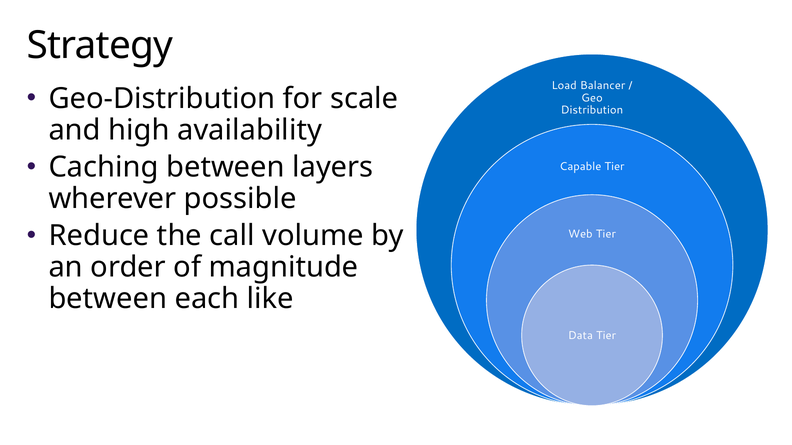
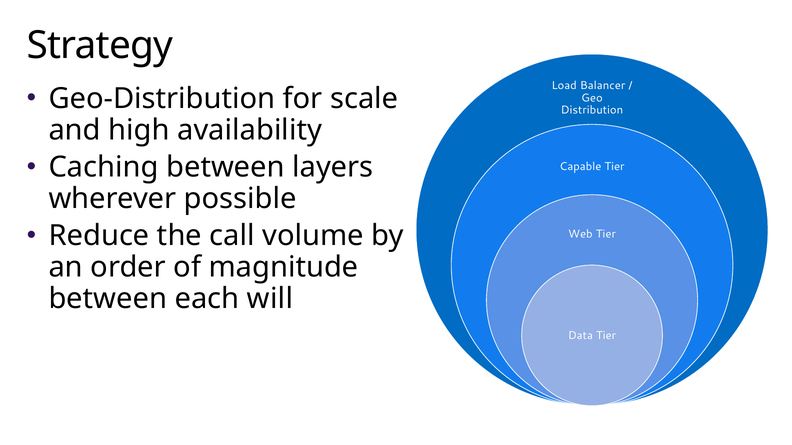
like: like -> will (270, 299)
